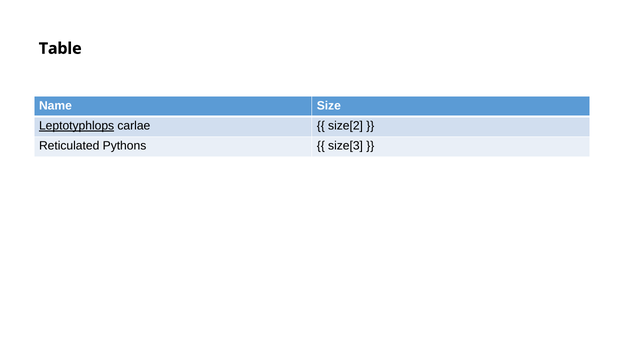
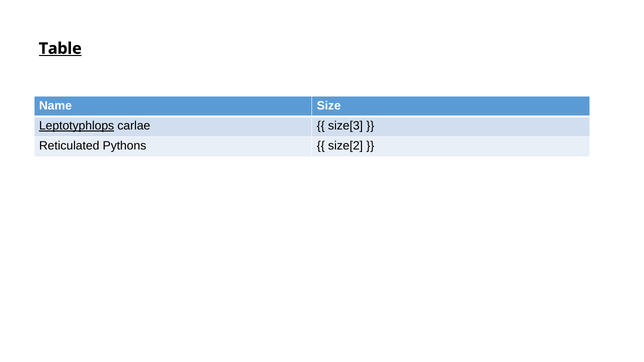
Table underline: none -> present (60, 49)
size[2: size[2 -> size[3 (346, 126)
size[3: size[3 -> size[2 (346, 146)
